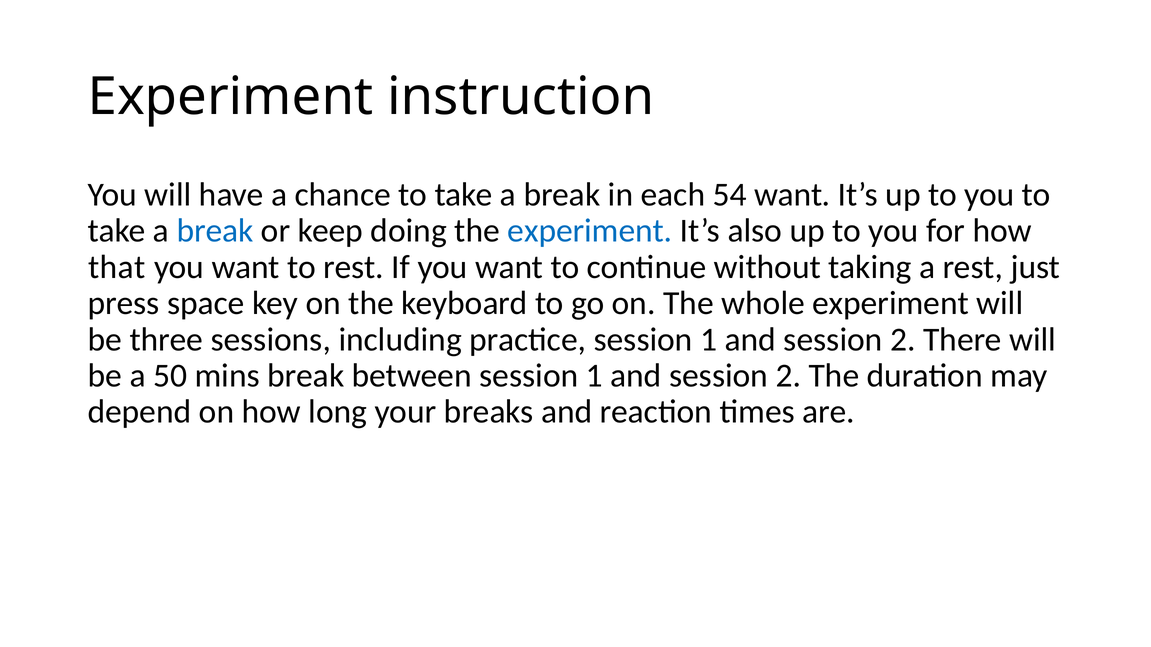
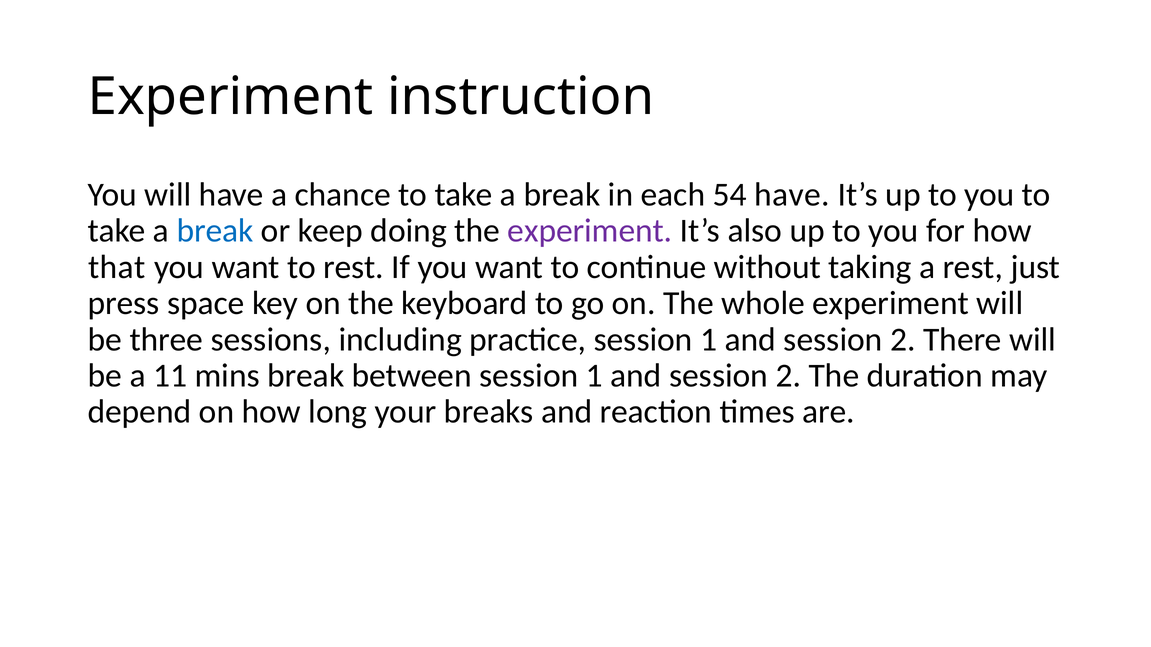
54 want: want -> have (792, 195)
experiment colour: blue -> purple (590, 231)
50: 50 -> 11 (170, 376)
